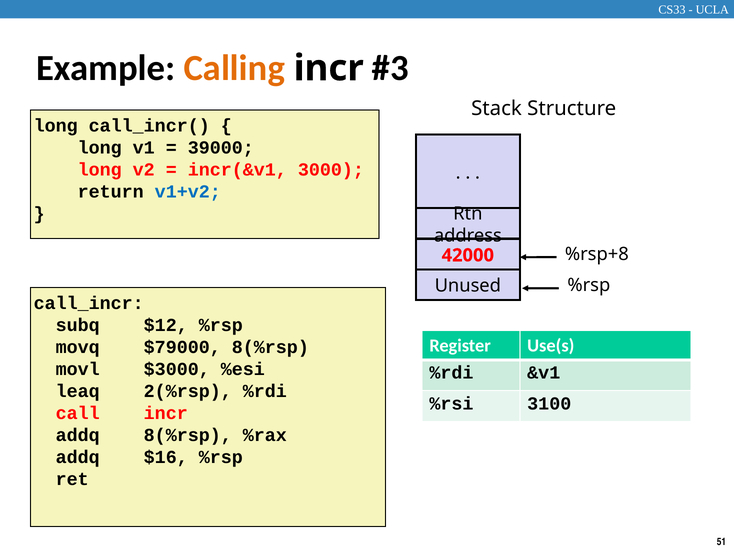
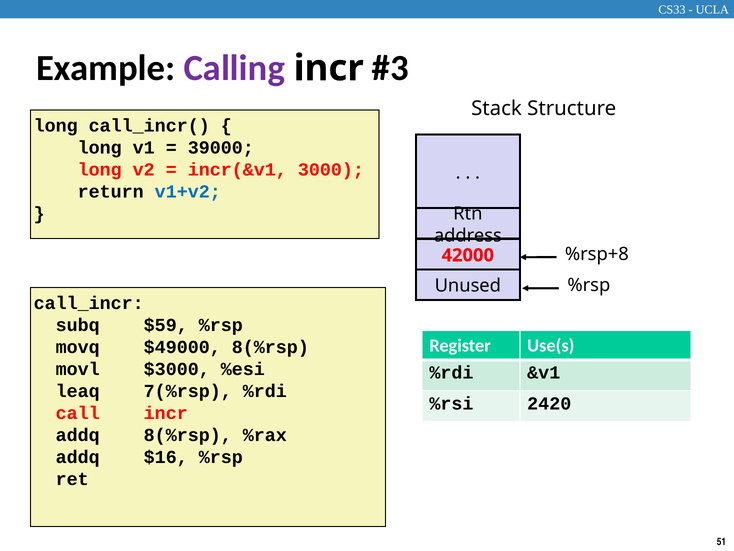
Calling colour: orange -> purple (234, 68)
$12: $12 -> $59 (166, 325)
$79000: $79000 -> $49000 (182, 347)
2(%rsp: 2(%rsp -> 7(%rsp (188, 391)
3100: 3100 -> 2420 (549, 403)
